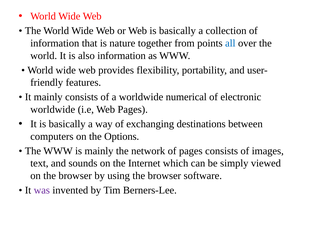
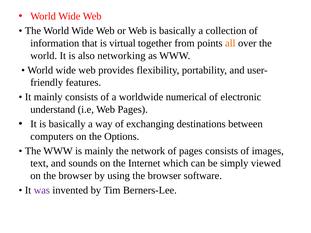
nature: nature -> virtual (122, 43)
all colour: blue -> orange (230, 43)
also information: information -> networking (121, 56)
worldwide: worldwide -> understand (53, 110)
